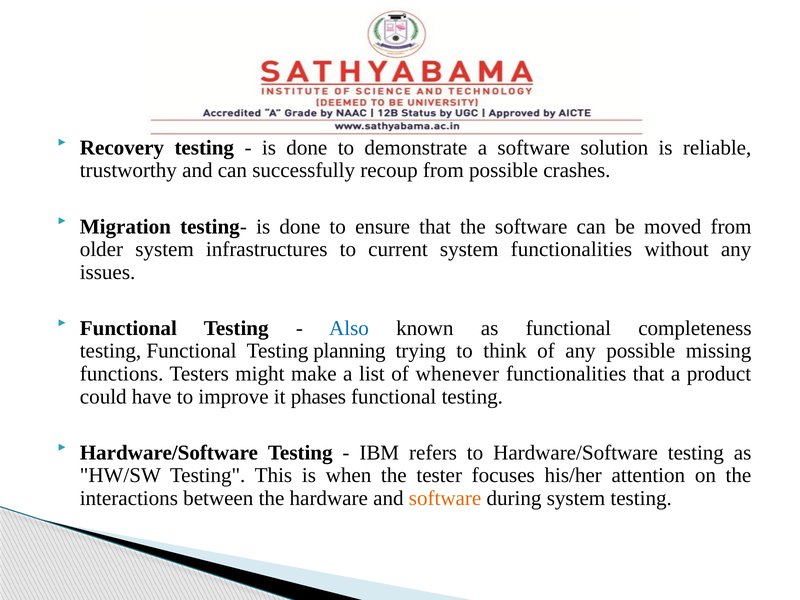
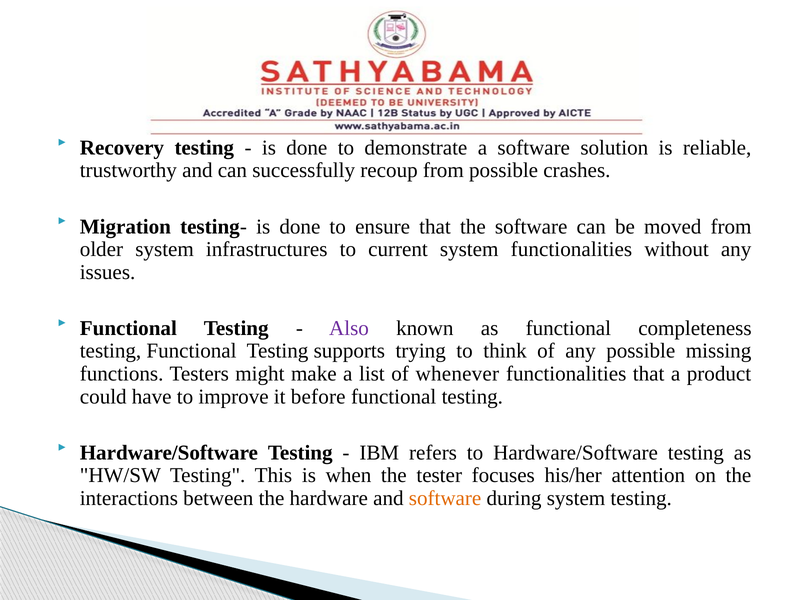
Also colour: blue -> purple (349, 328)
planning: planning -> supports (349, 351)
phases: phases -> before (318, 397)
